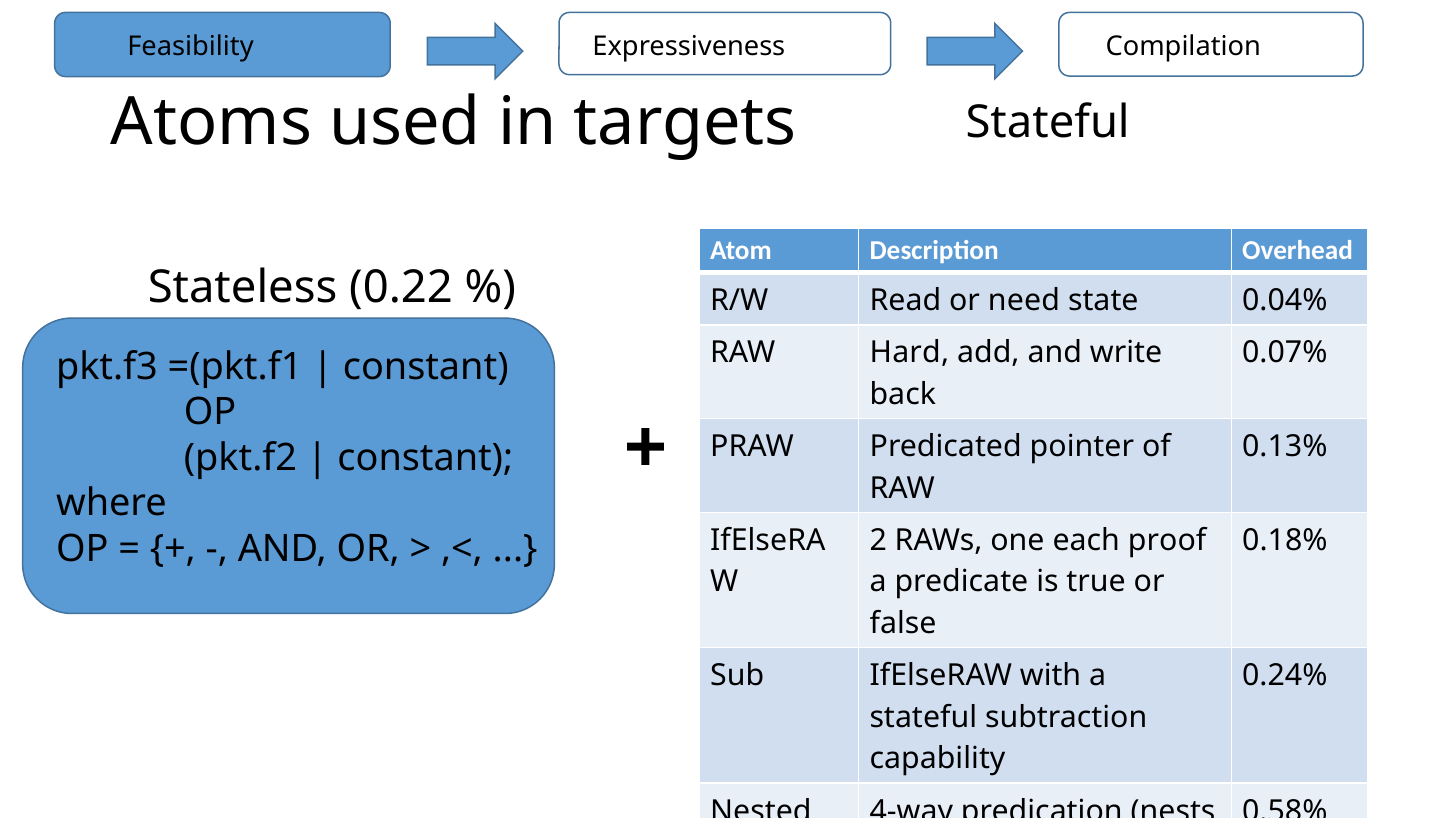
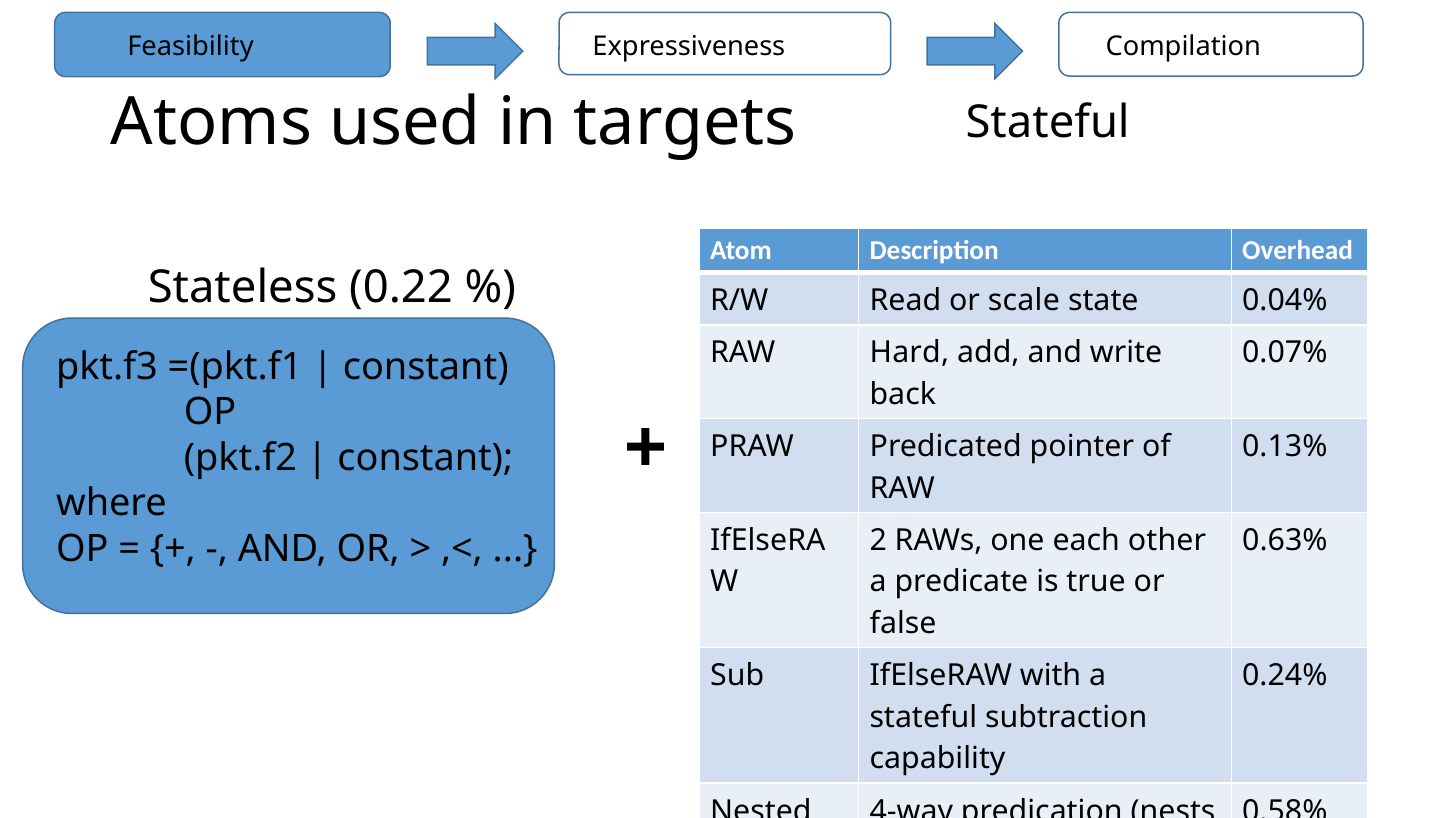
need: need -> scale (1024, 300)
proof: proof -> other (1167, 540)
0.18%: 0.18% -> 0.63% (1285, 540)
